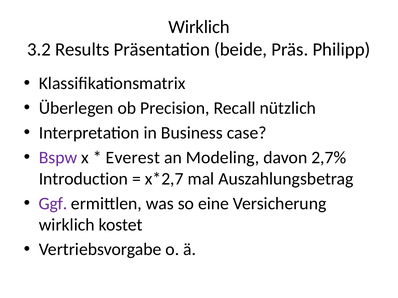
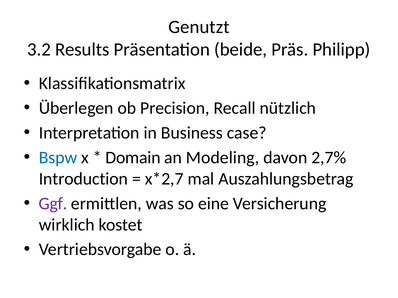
Wirklich: Wirklich -> Genutzt (199, 27)
Bspw colour: purple -> blue (58, 158)
Everest: Everest -> Domain (133, 158)
